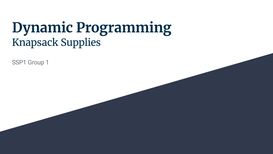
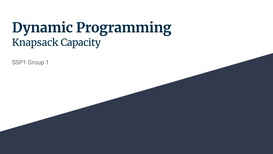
Supplies: Supplies -> Capacity (81, 42)
